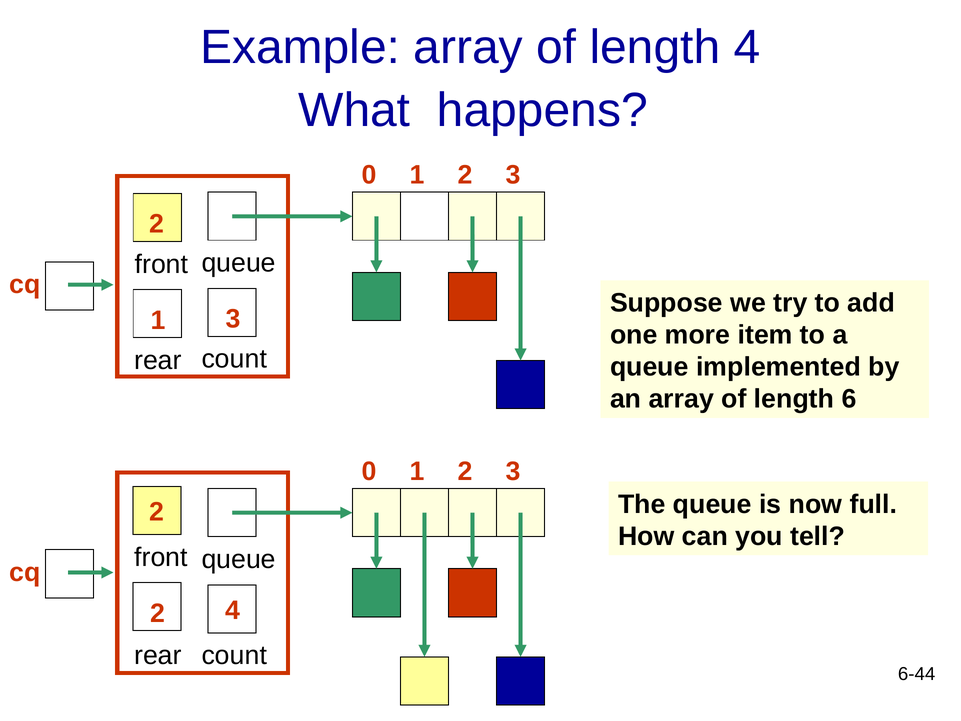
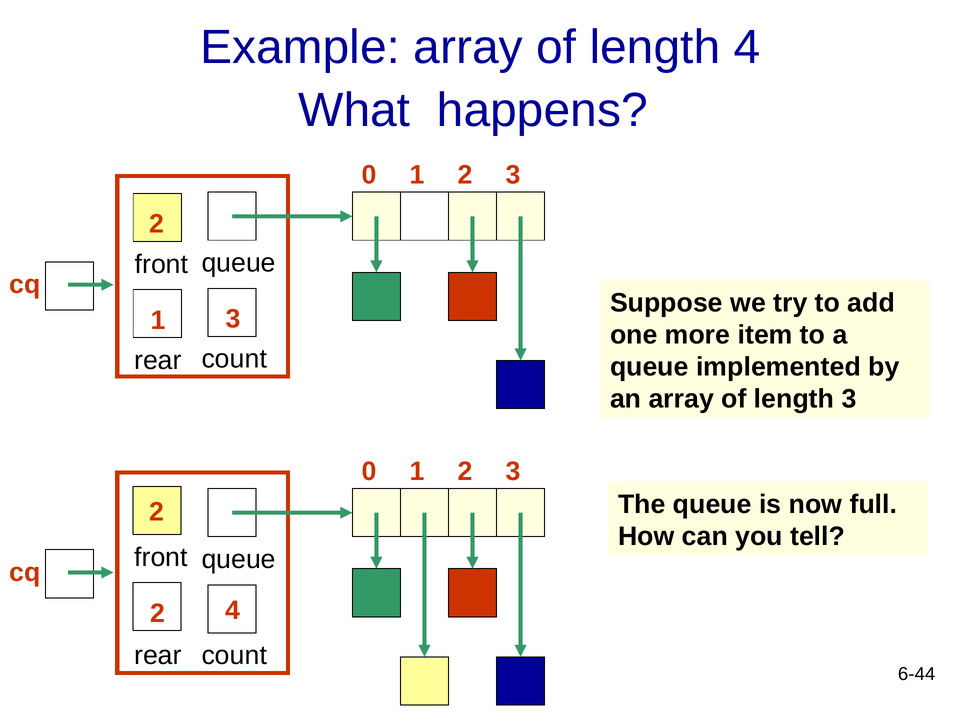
length 6: 6 -> 3 (849, 399)
